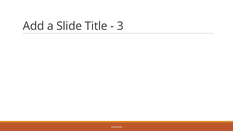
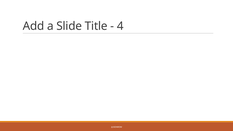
3: 3 -> 4 (120, 26)
